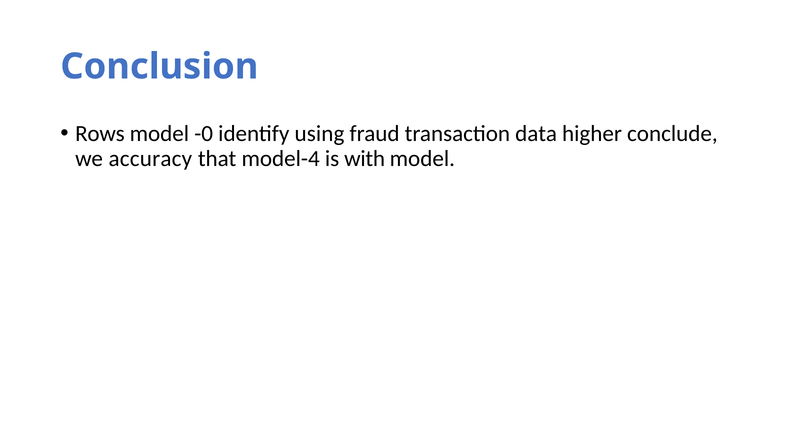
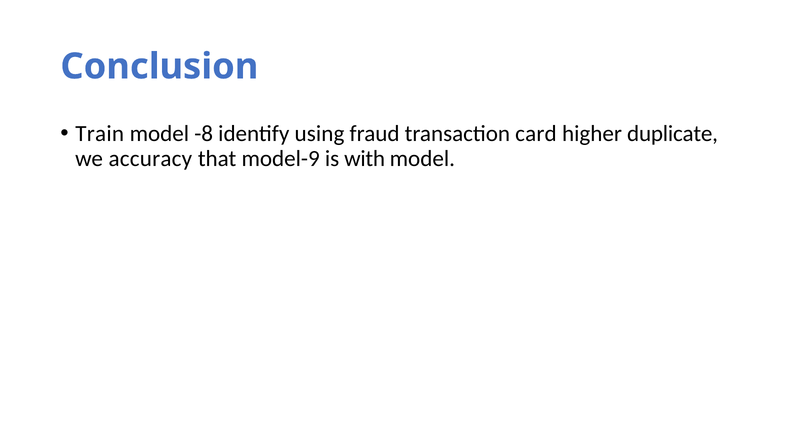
Rows: Rows -> Train (100, 134)
-0: -0 -> -8 (204, 134)
data: data -> card (536, 134)
conclude: conclude -> duplicate (673, 134)
model-4: model-4 -> model-9 (281, 159)
